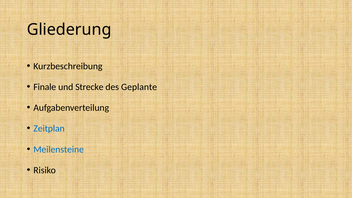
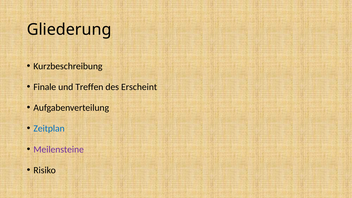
Strecke: Strecke -> Treffen (89, 87)
Geplante: Geplante -> Erscheint (139, 87)
Meilensteine colour: blue -> purple (59, 149)
